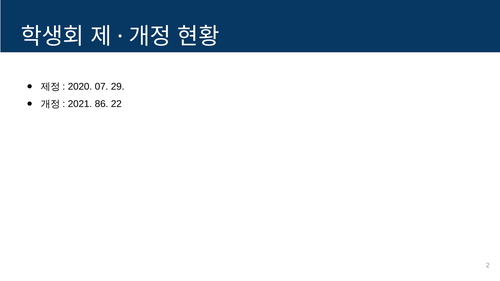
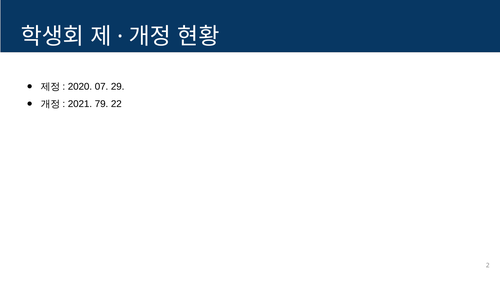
86: 86 -> 79 (102, 104)
